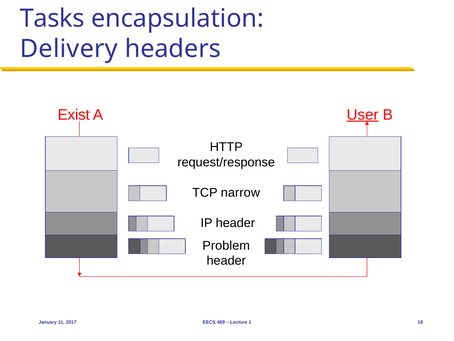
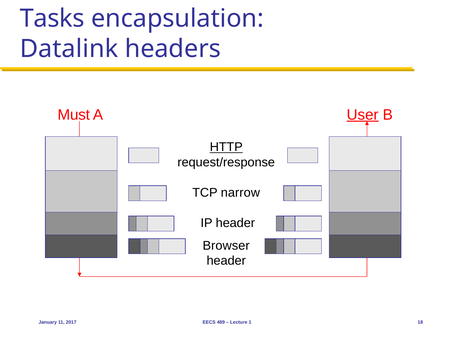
Delivery: Delivery -> Datalink (69, 49)
Exist: Exist -> Must (74, 115)
HTTP underline: none -> present (226, 147)
Problem: Problem -> Browser (226, 245)
